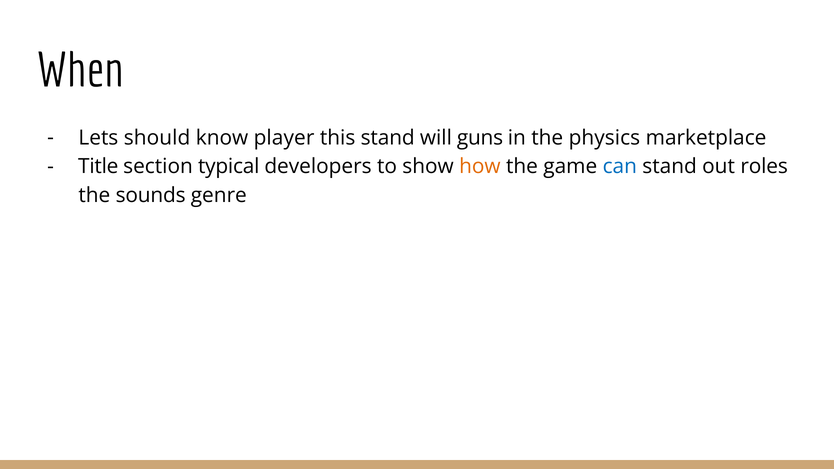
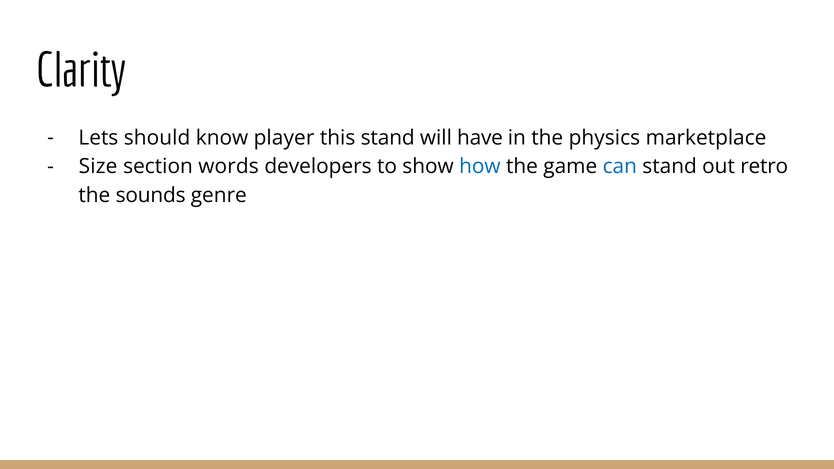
When: When -> Clarity (81, 70)
guns: guns -> have (480, 138)
Title: Title -> Size (98, 167)
typical: typical -> words (229, 167)
how colour: orange -> blue (480, 167)
roles: roles -> retro (764, 167)
